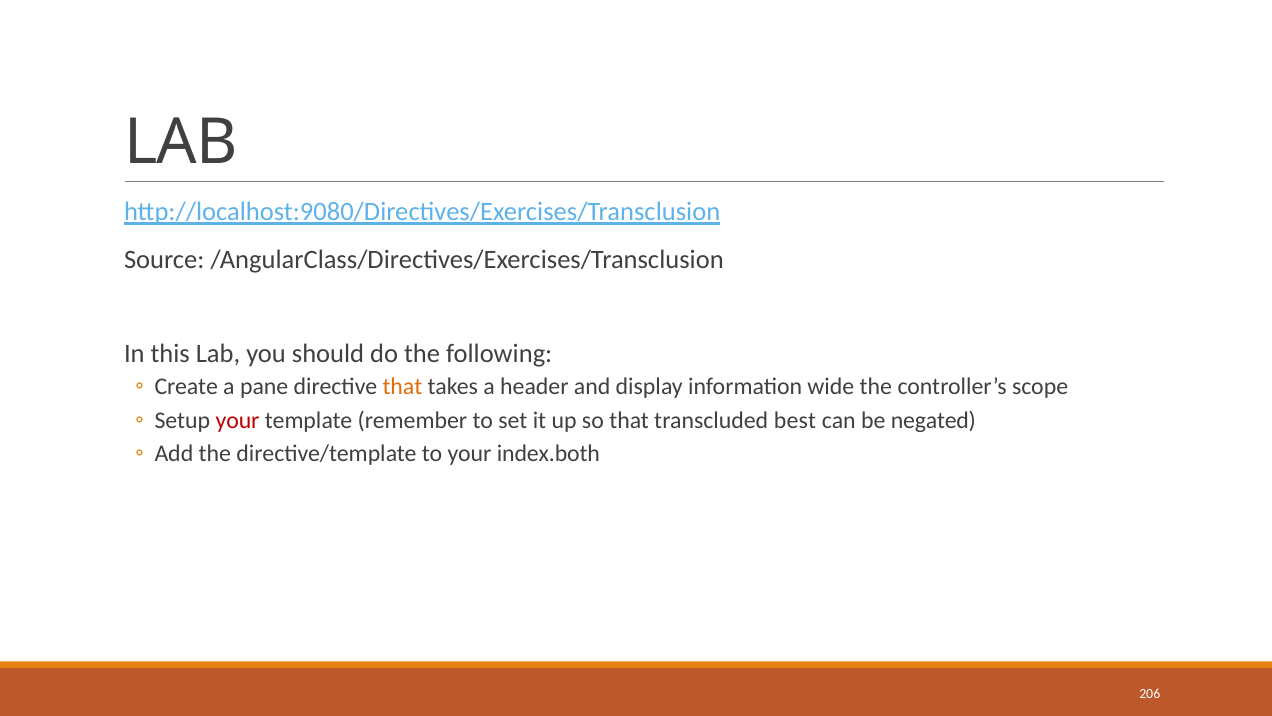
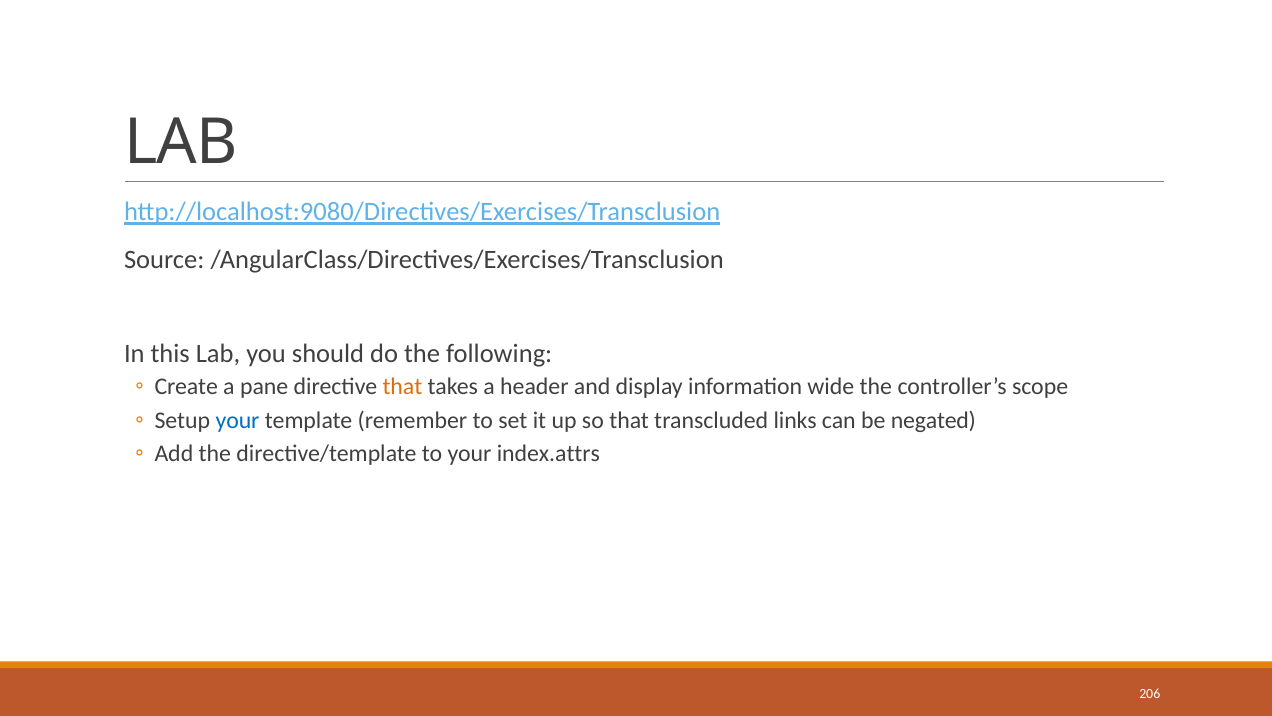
your colour: red -> blue (238, 420)
best: best -> links (795, 420)
index.both: index.both -> index.attrs (548, 454)
